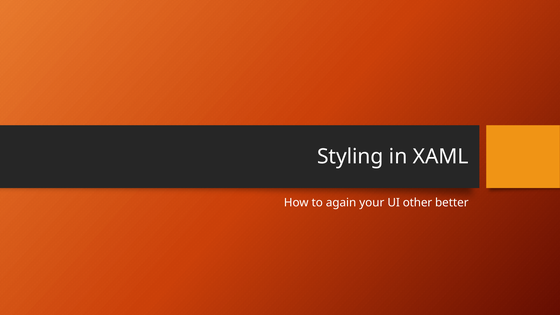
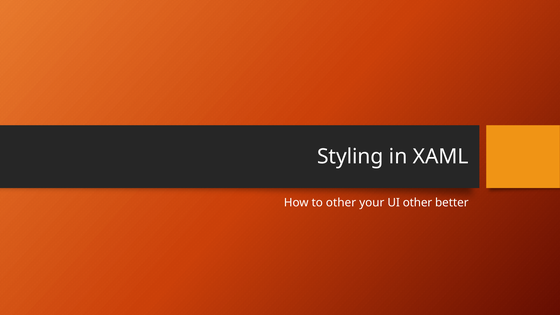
to again: again -> other (341, 203)
